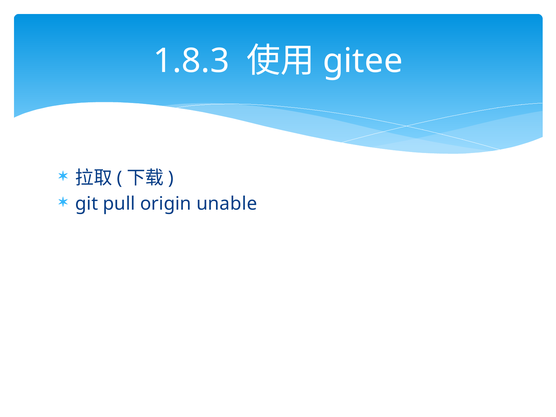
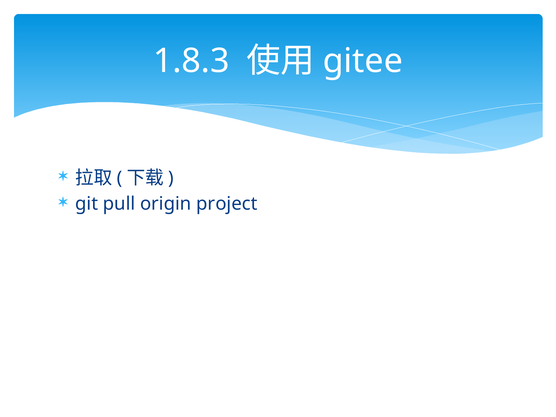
unable: unable -> project (227, 204)
